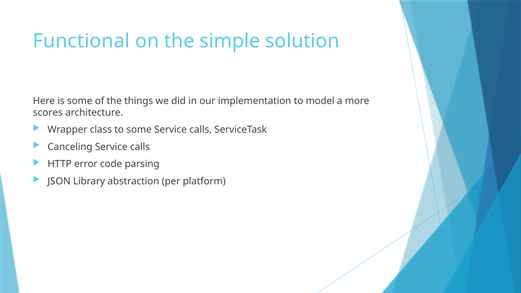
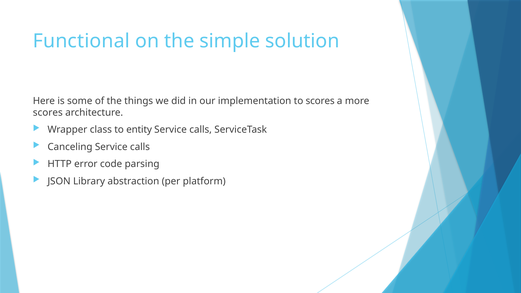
to model: model -> scores (320, 101)
to some: some -> entity (139, 130)
